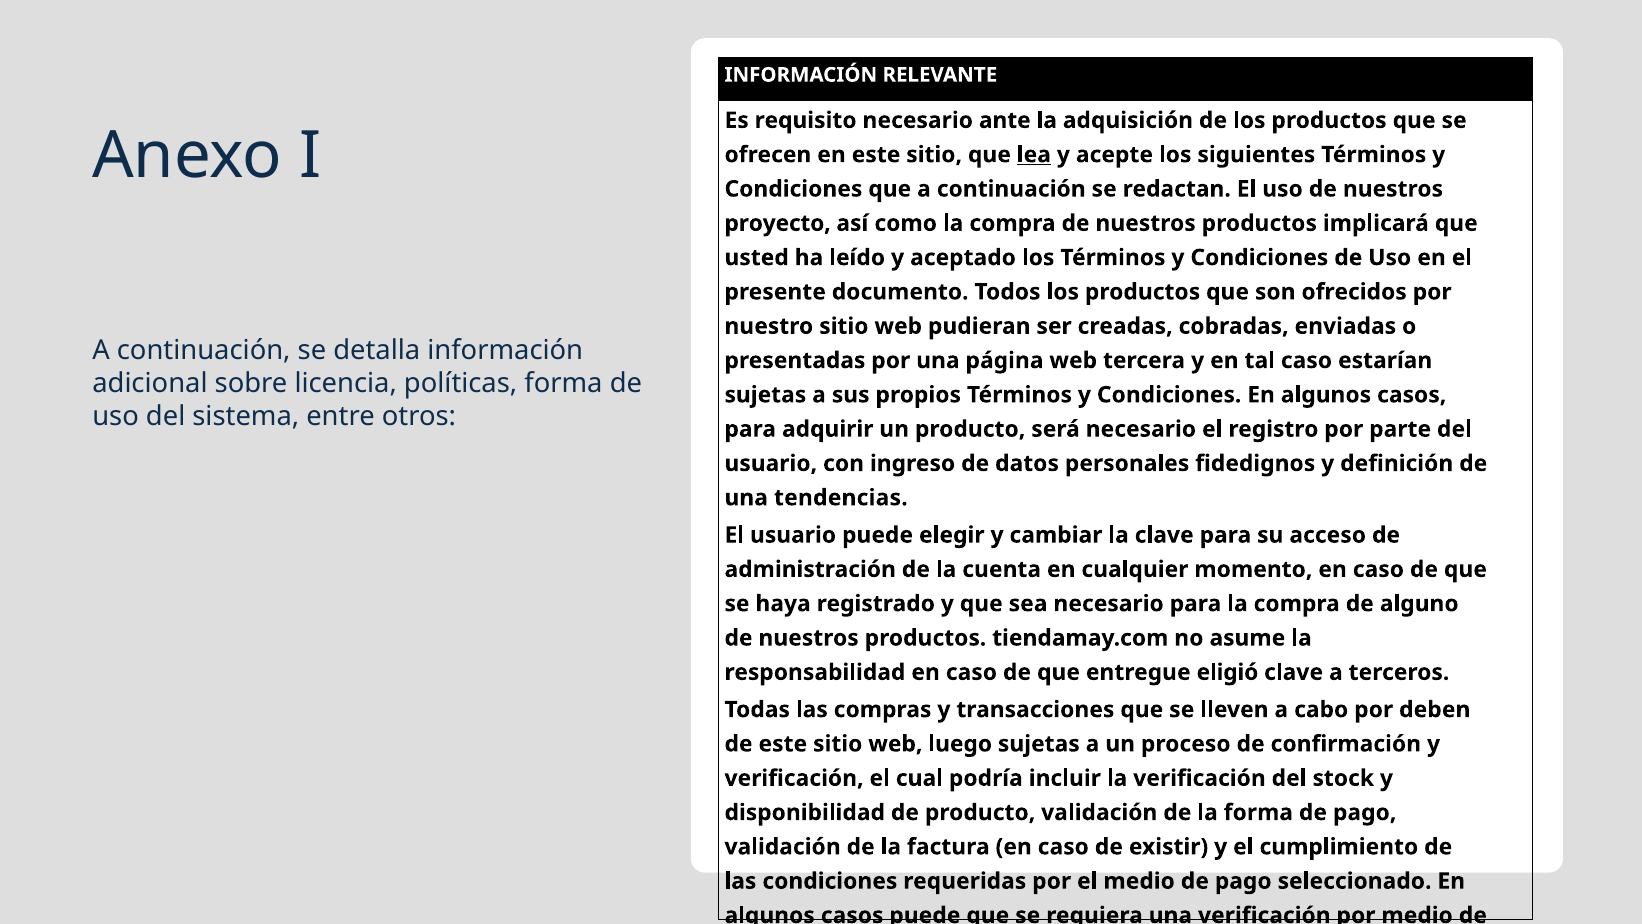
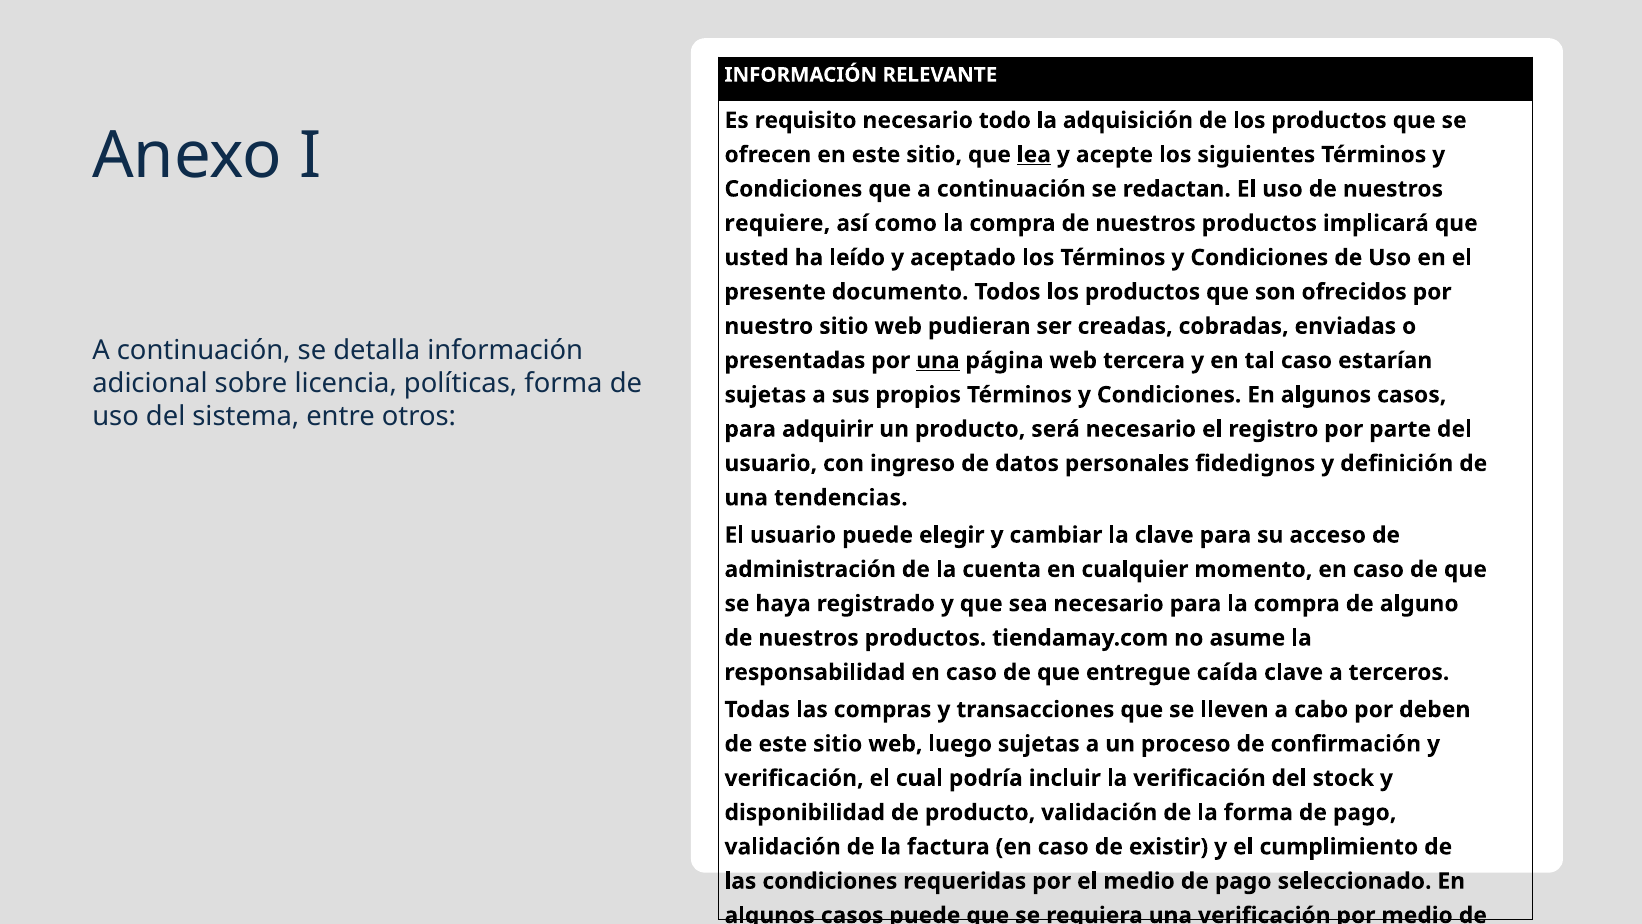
ante: ante -> todo (1005, 120)
proyecto: proyecto -> requiere (777, 223)
una underline: none -> present (938, 360)
eligió: eligió -> caída (1227, 672)
